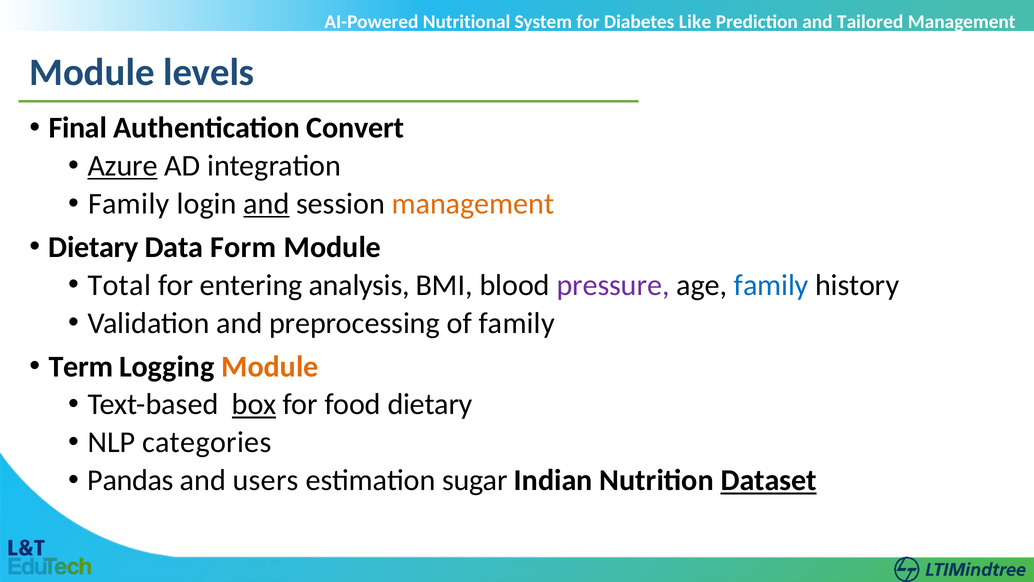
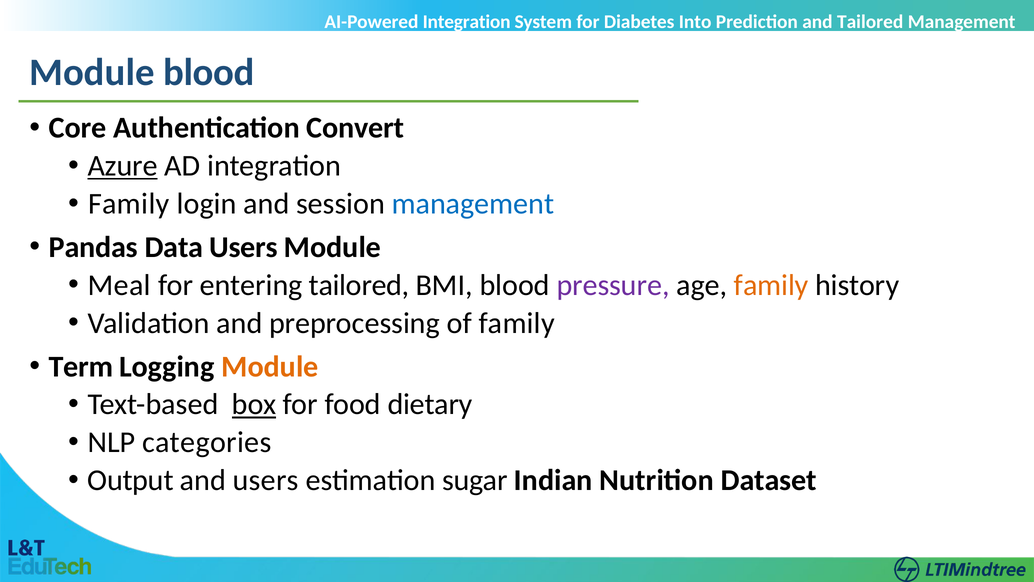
AI-Powered Nutritional: Nutritional -> Integration (467, 22)
Like: Like -> Into (695, 22)
Module levels: levels -> blood (209, 72)
Final: Final -> Core (78, 128)
and underline: present -> none (266, 204)
management colour: orange -> blue (473, 204)
Dietary: Dietary -> Pandas (93, 247)
Data Form: Form -> Users (244, 247)
Total: Total -> Meal (119, 285)
entering analysis: analysis -> tailored (359, 285)
family colour: blue -> orange (771, 285)
Pandas: Pandas -> Output (131, 480)
Dataset underline: present -> none (769, 480)
